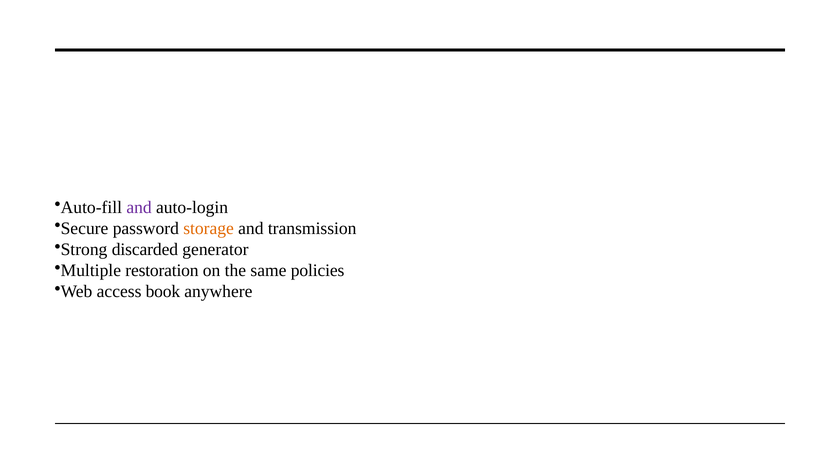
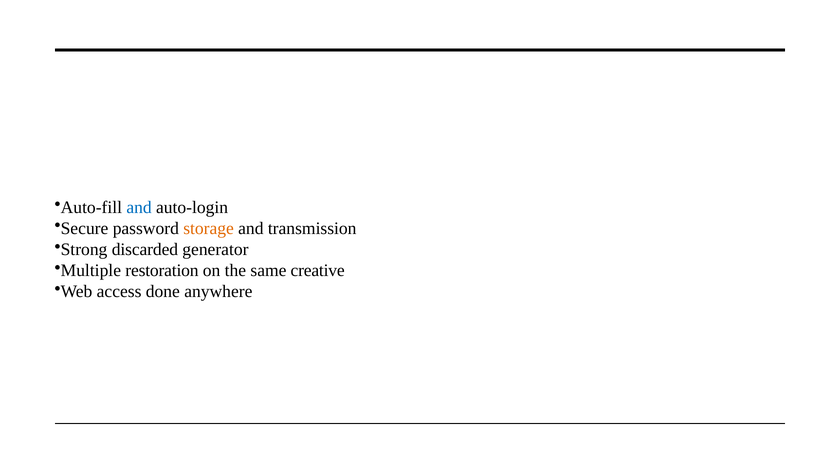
and colour: purple -> blue (139, 207)
policies: policies -> creative (318, 270)
book: book -> done (163, 291)
